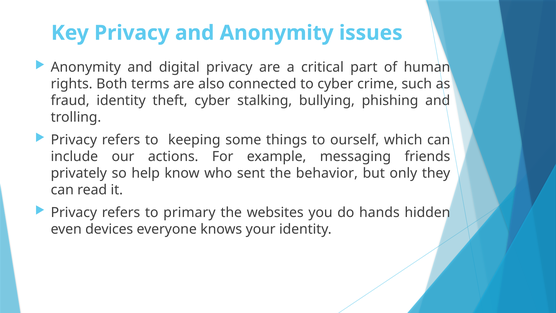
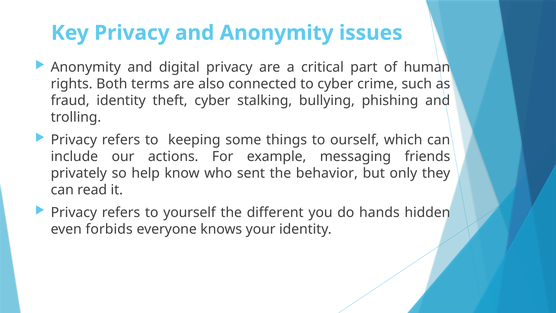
primary: primary -> yourself (189, 212)
websites: websites -> different (275, 212)
devices: devices -> forbids (109, 229)
